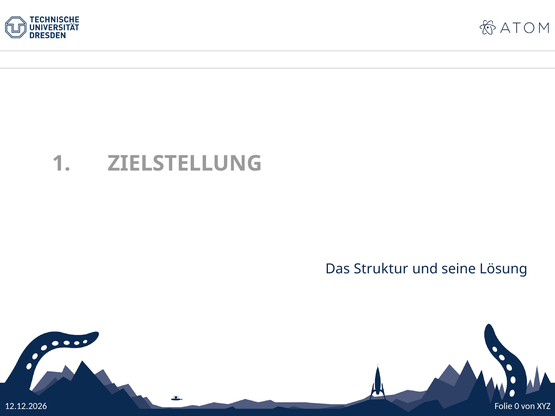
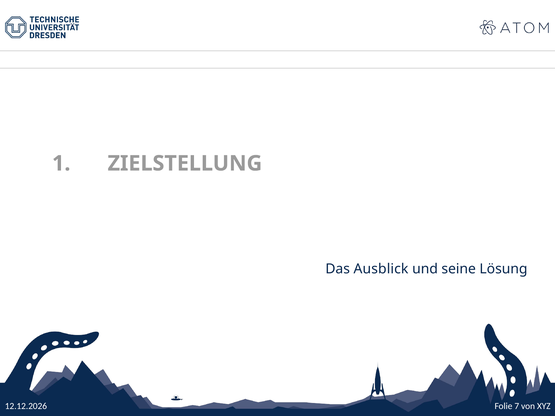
Struktur: Struktur -> Ausblick (381, 269)
0: 0 -> 7 (517, 406)
